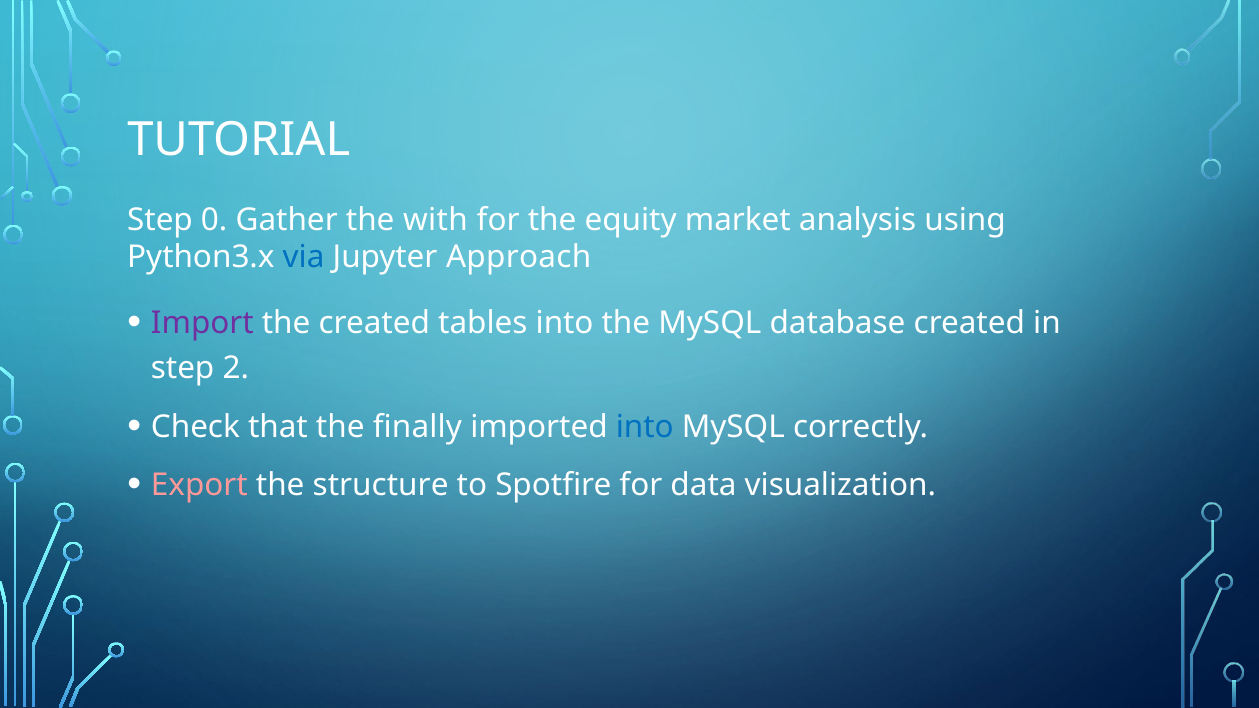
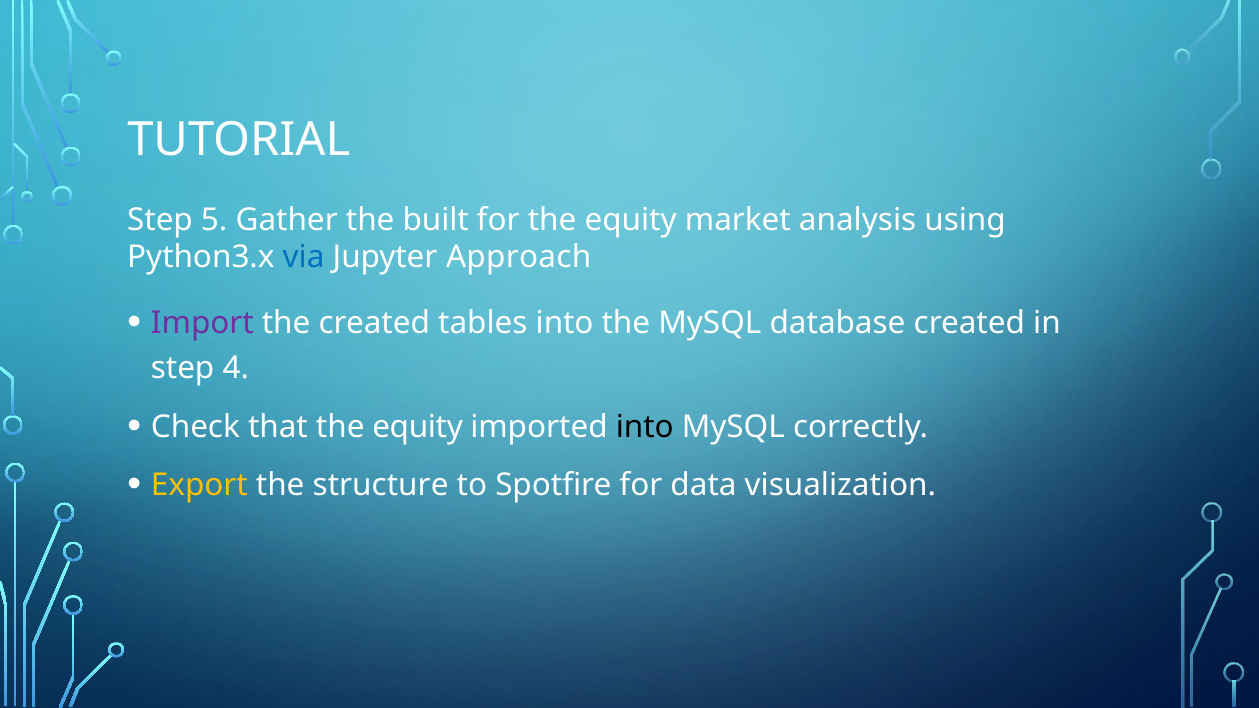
0: 0 -> 5 (214, 220)
with: with -> built (436, 220)
2: 2 -> 4 (236, 369)
that the finally: finally -> equity (418, 427)
into colour: blue -> black (645, 427)
Export colour: pink -> yellow (199, 486)
